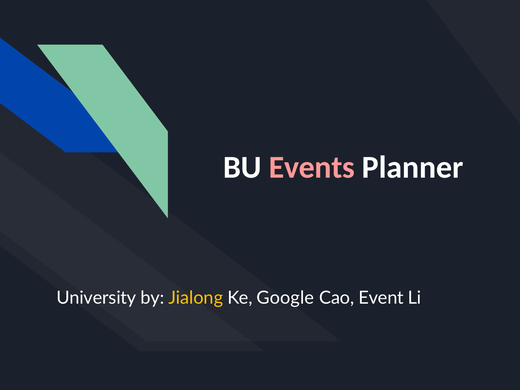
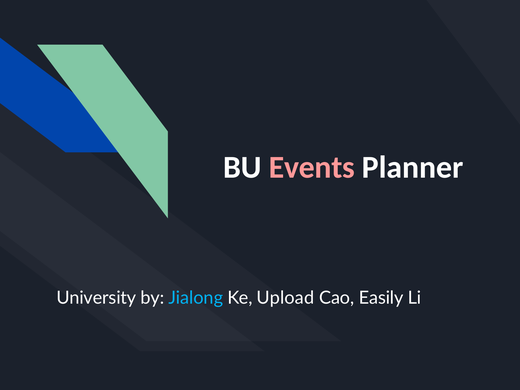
Jialong colour: yellow -> light blue (196, 298)
Google: Google -> Upload (285, 298)
Event: Event -> Easily (381, 298)
